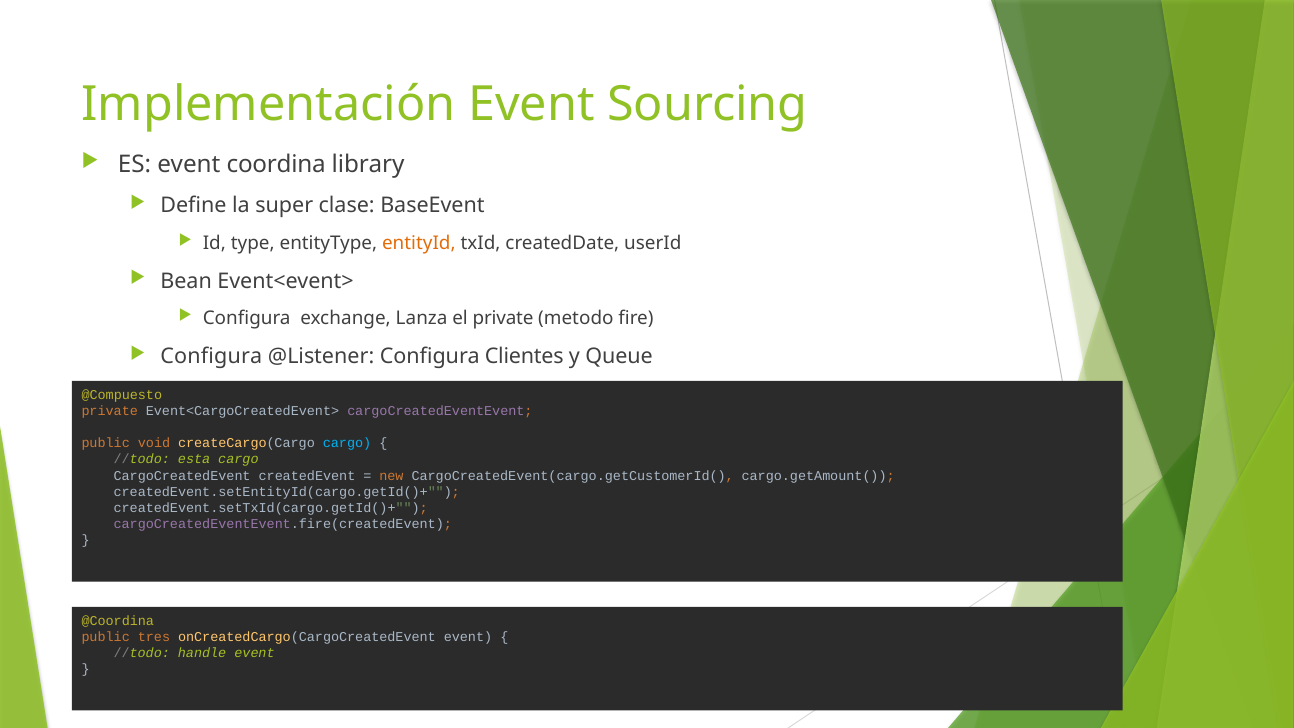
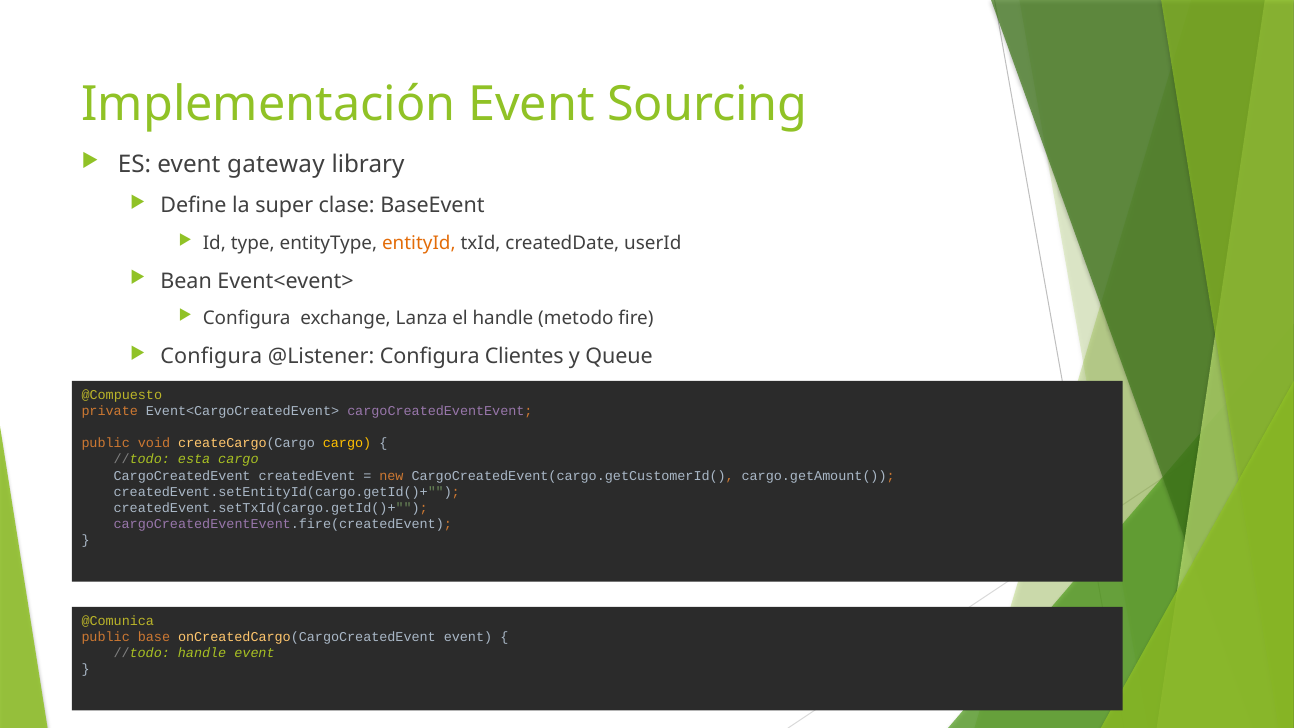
coordina: coordina -> gateway (276, 165)
el private: private -> handle (503, 318)
cargo colour: light blue -> yellow (347, 443)
@Coordina: @Coordina -> @Comunica (118, 621)
tres: tres -> base (154, 637)
